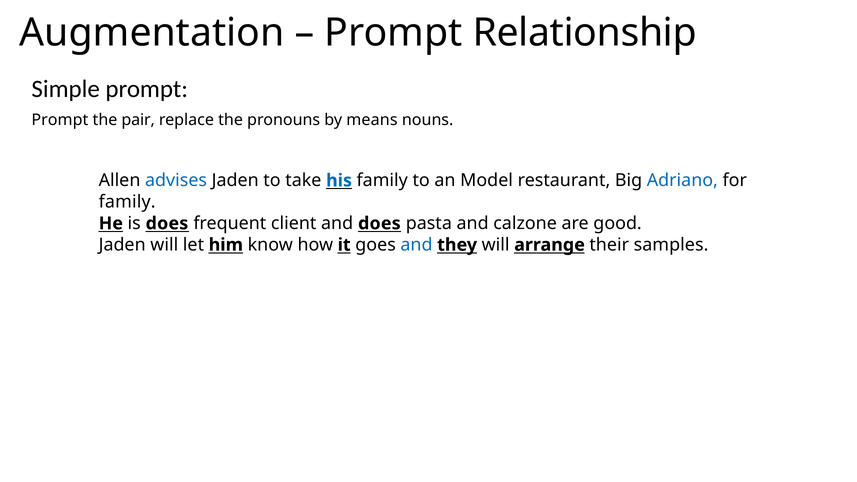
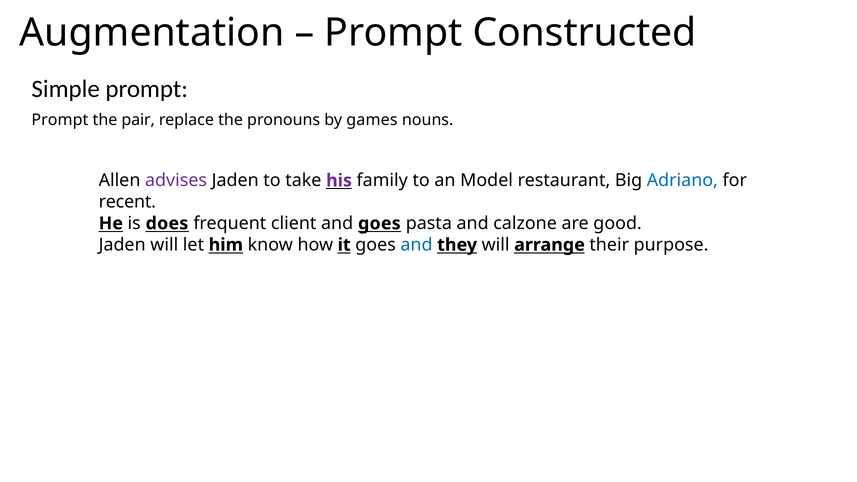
Relationship: Relationship -> Constructed (585, 33)
means: means -> games (372, 120)
advises colour: blue -> purple (176, 181)
his colour: blue -> purple (339, 181)
family: family -> recent (127, 202)
and does: does -> goes (379, 223)
samples: samples -> purpose (671, 245)
